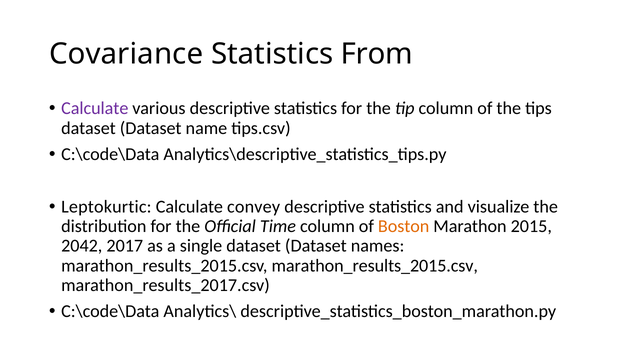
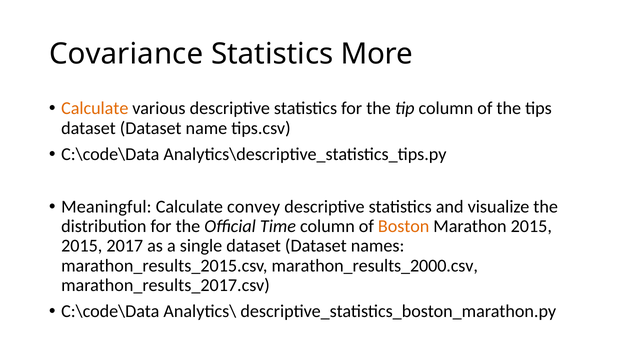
From: From -> More (377, 54)
Calculate colour: purple -> orange (95, 109)
Leptokurtic: Leptokurtic -> Meaningful (106, 207)
2042: 2042 -> 2015 (82, 246)
marathon_results_2015.csv marathon_results_2015.csv: marathon_results_2015.csv -> marathon_results_2000.csv (375, 266)
